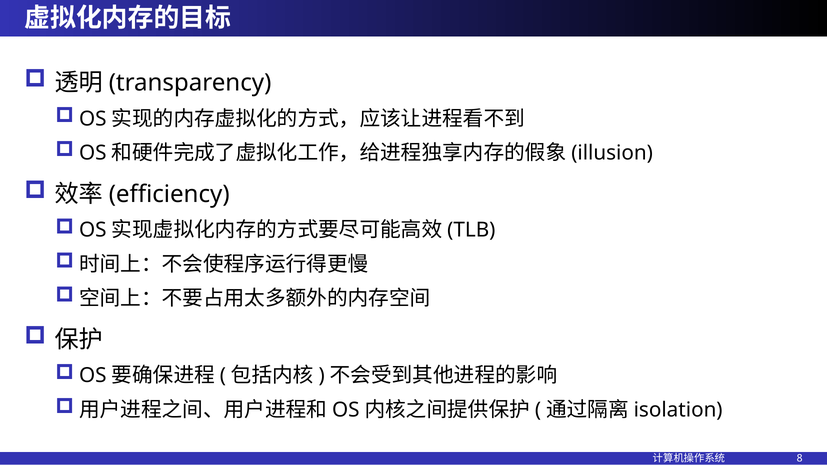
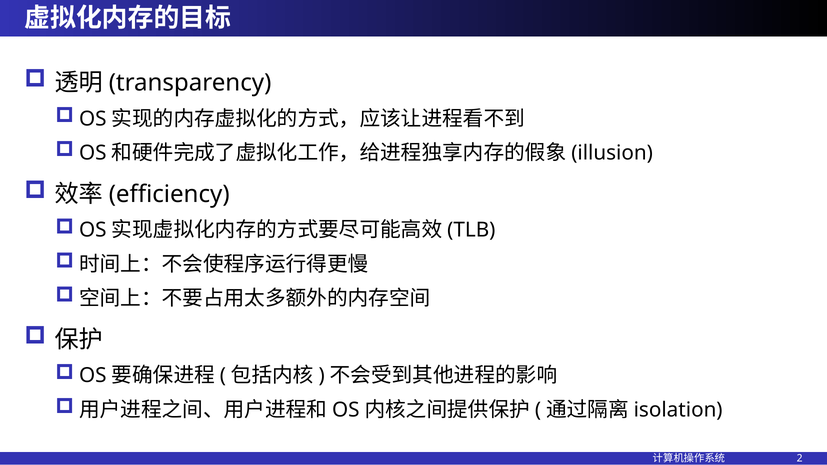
8: 8 -> 2 (800, 458)
